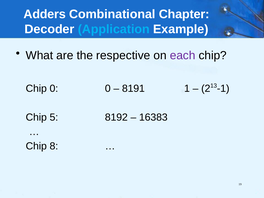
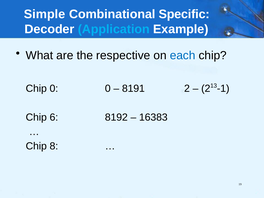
Adders: Adders -> Simple (45, 14)
Chapter: Chapter -> Specific (184, 14)
each colour: purple -> blue (183, 55)
1: 1 -> 2 (187, 89)
5: 5 -> 6 (54, 117)
